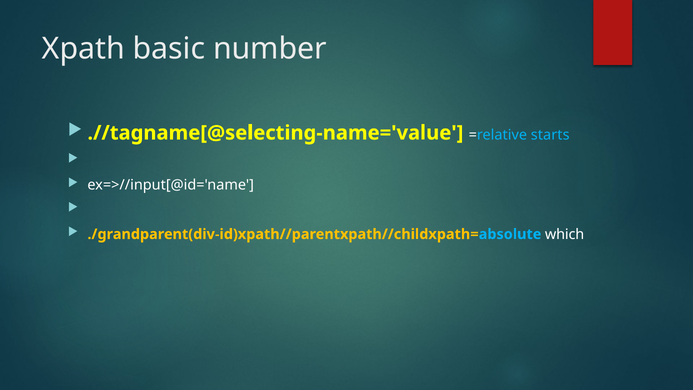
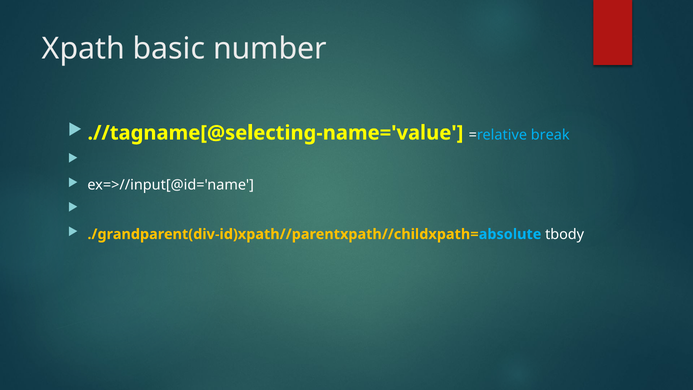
starts: starts -> break (550, 135)
which: which -> tbody (565, 234)
